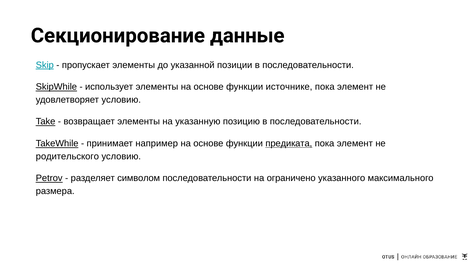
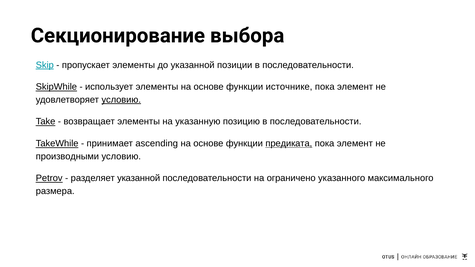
данные: данные -> выбора (247, 36)
условию underline: none -> present (121, 100)
например: например -> ascending (157, 144)
родительского: родительского -> производными (67, 156)
разделяет символом: символом -> указанной (139, 178)
